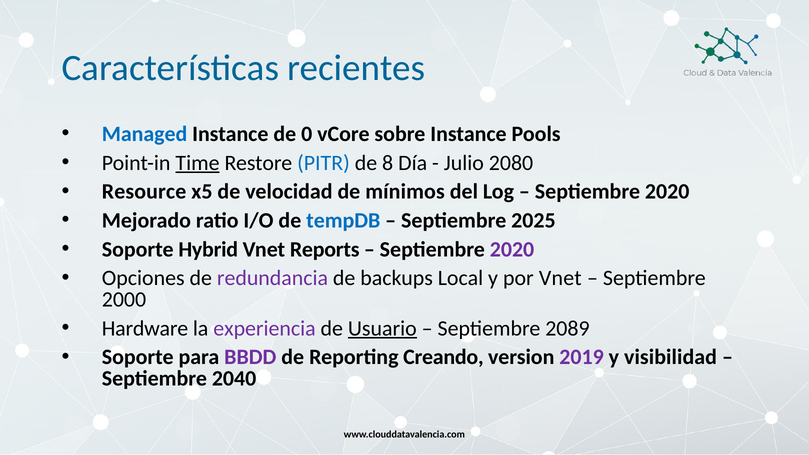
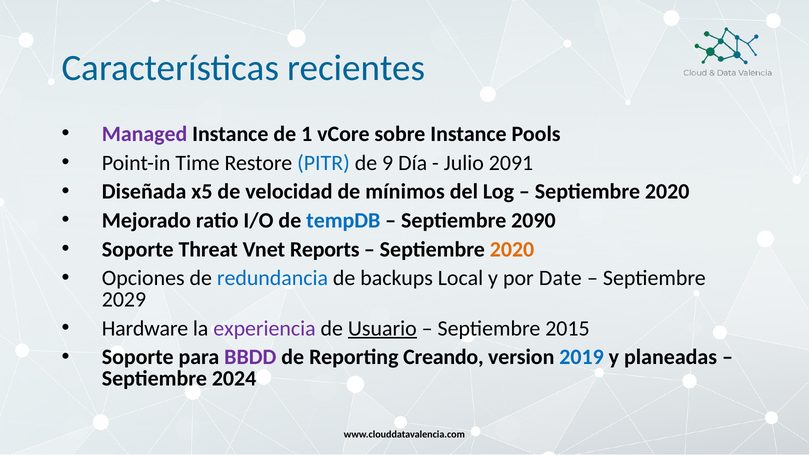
Managed colour: blue -> purple (145, 134)
0: 0 -> 1 (307, 134)
Time underline: present -> none (198, 163)
8: 8 -> 9 (388, 163)
2080: 2080 -> 2091 (511, 163)
Resource: Resource -> Diseñada (144, 192)
2025: 2025 -> 2090 (533, 221)
Hybrid: Hybrid -> Threat (208, 249)
2020 colour: purple -> orange (512, 249)
redundancia colour: purple -> blue (272, 278)
por Vnet: Vnet -> Date (560, 278)
2000: 2000 -> 2029 (124, 300)
2089: 2089 -> 2015 (567, 328)
2019 colour: purple -> blue (582, 357)
visibilidad: visibilidad -> planeadas (671, 357)
2040: 2040 -> 2024 (234, 379)
